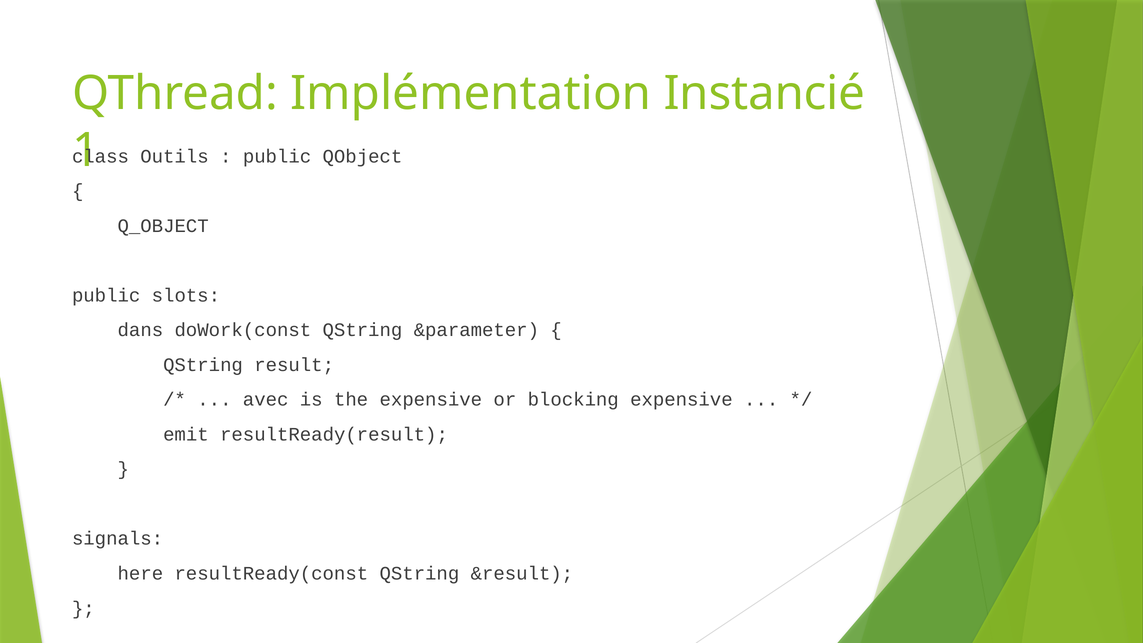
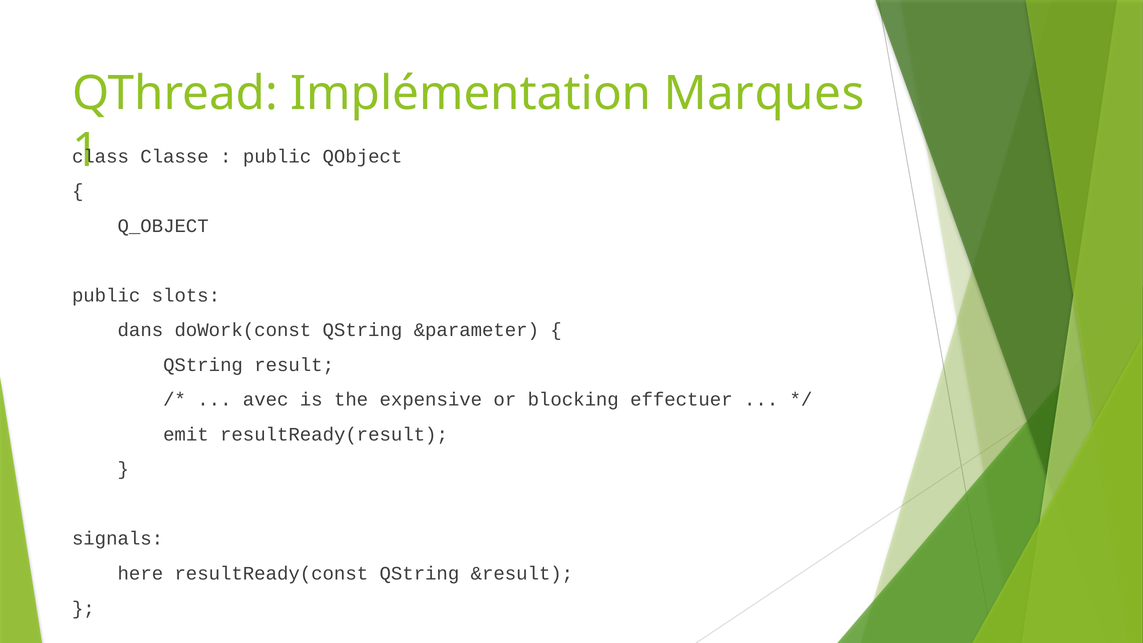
Instancié: Instancié -> Marques (764, 93)
Outils: Outils -> Classe (174, 156)
blocking expensive: expensive -> effectuer (681, 400)
